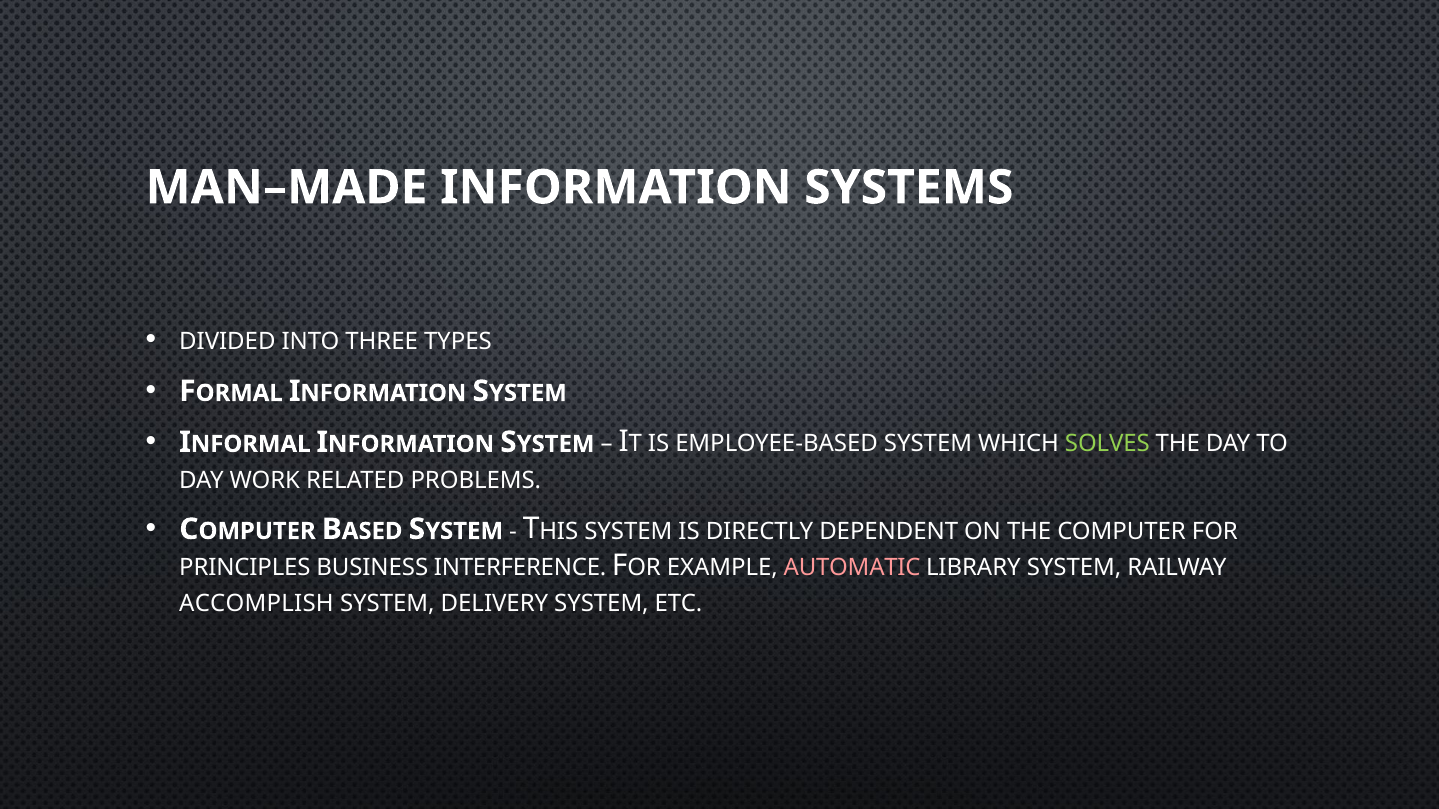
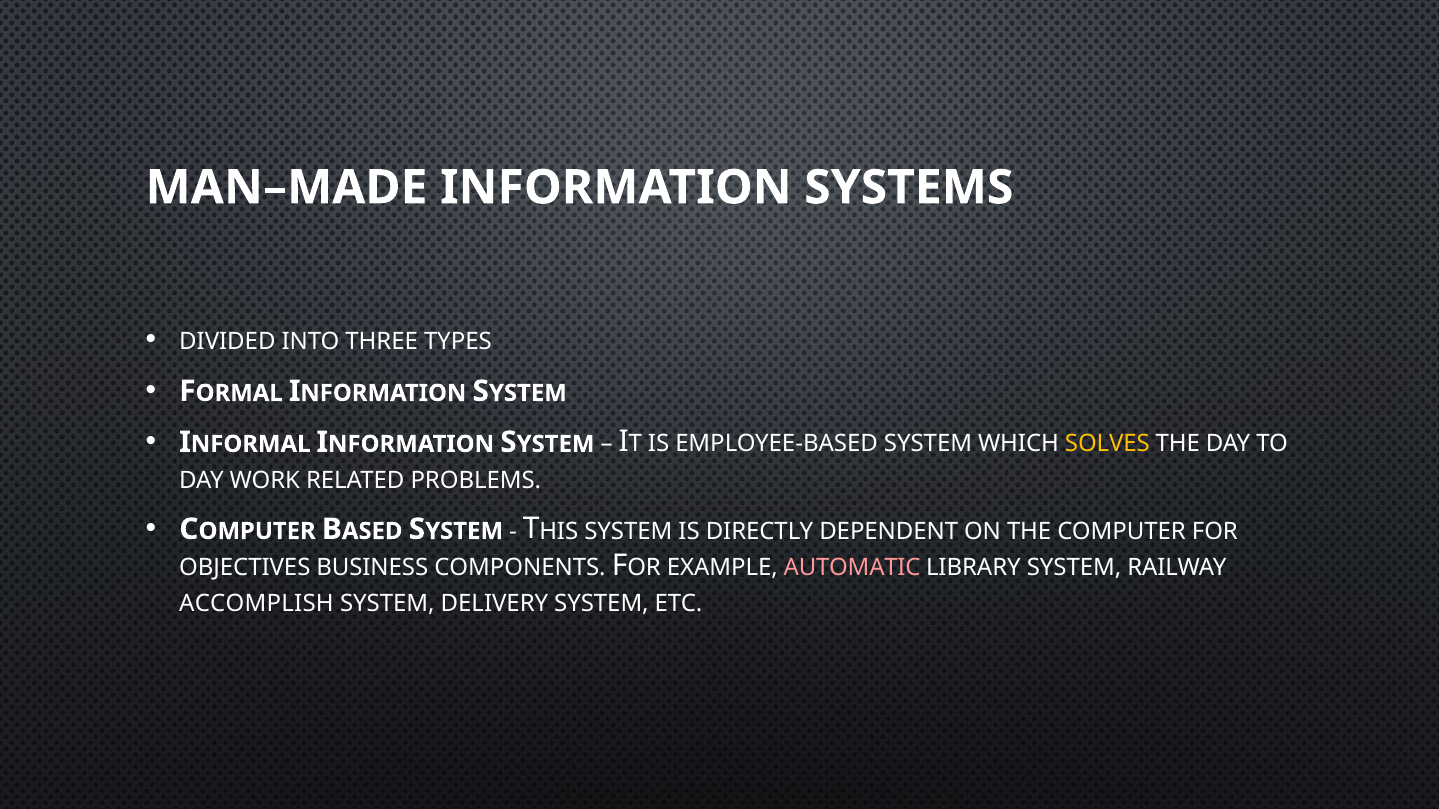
SOLVES colour: light green -> yellow (1107, 444)
PRINCIPLES: PRINCIPLES -> OBJECTIVES (245, 567)
INTERFERENCE: INTERFERENCE -> COMPONENTS (520, 567)
